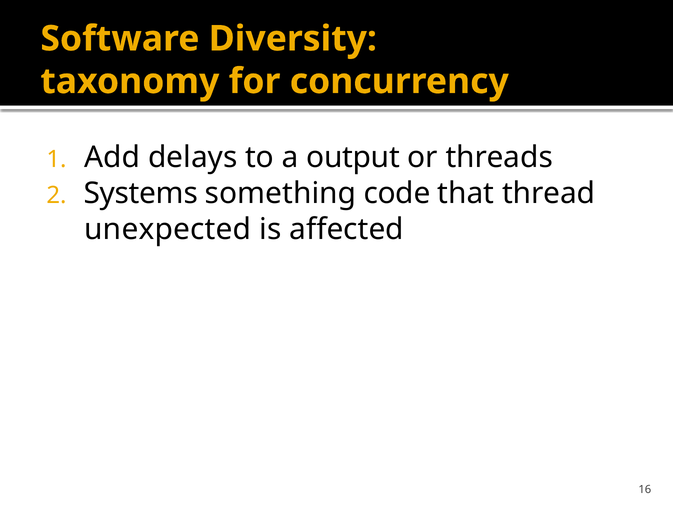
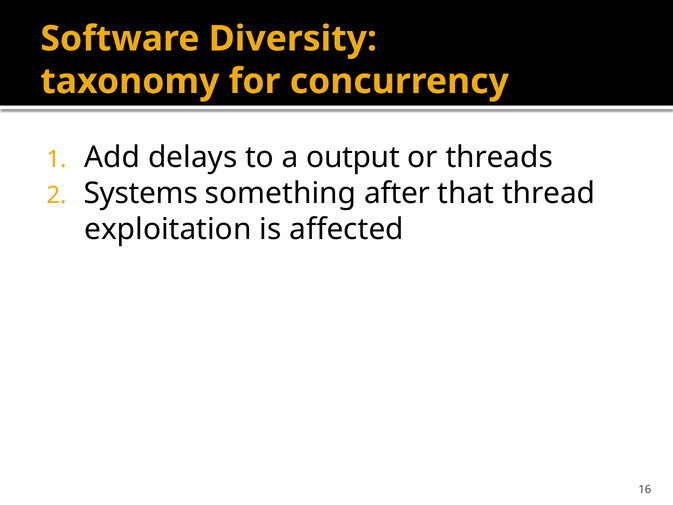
code: code -> after (397, 193)
unexpected: unexpected -> exploitation (168, 229)
